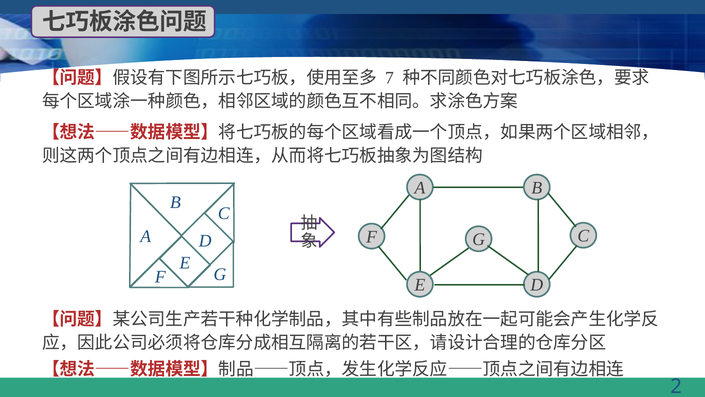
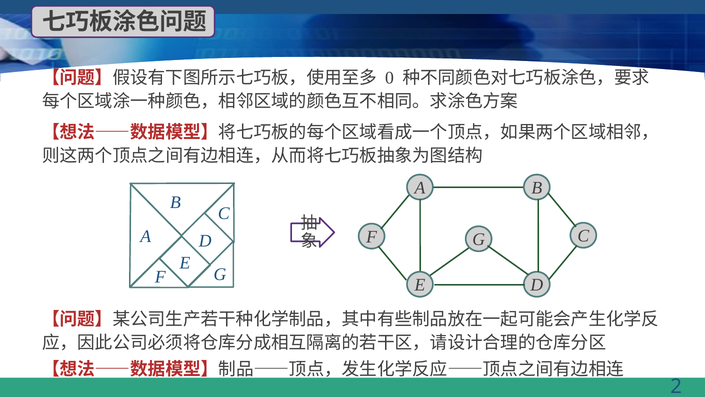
7: 7 -> 0 (390, 78)
